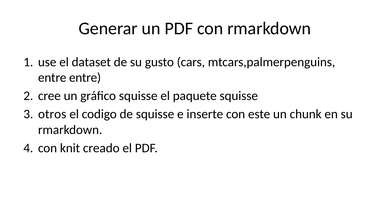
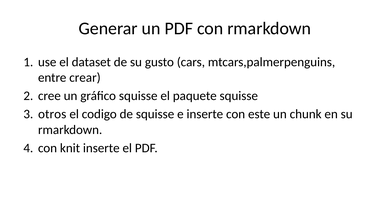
entre entre: entre -> crear (85, 77)
knit creado: creado -> inserte (101, 148)
